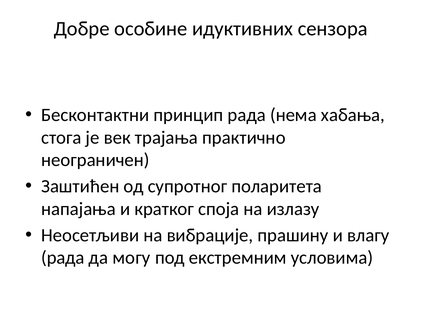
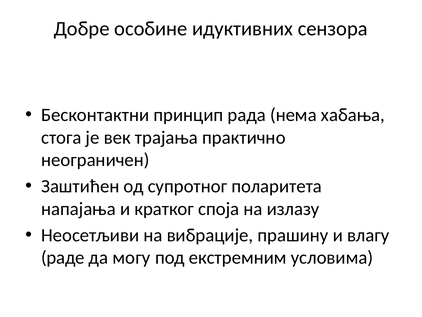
рада: рада -> раде (63, 257)
